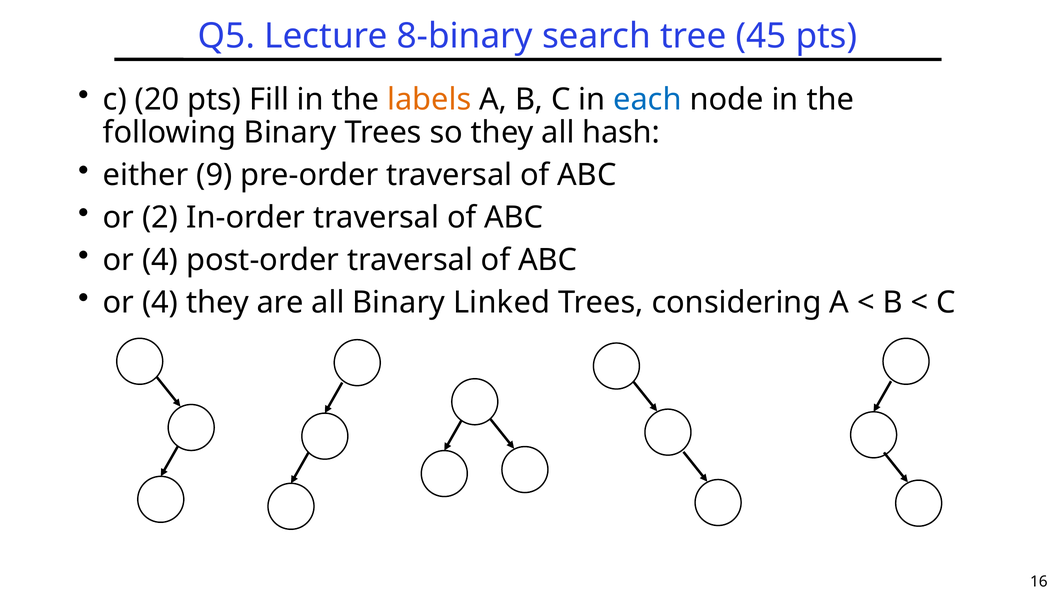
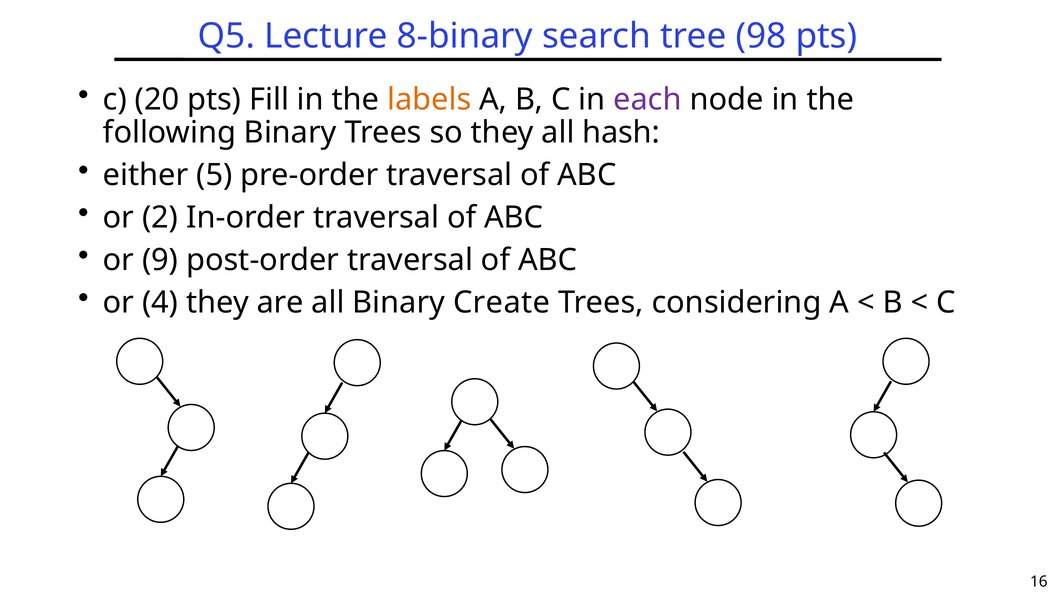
45: 45 -> 98 (761, 36)
each colour: blue -> purple (648, 99)
9: 9 -> 5 (214, 175)
4: 4 -> 9 (160, 260)
Linked: Linked -> Create (502, 303)
